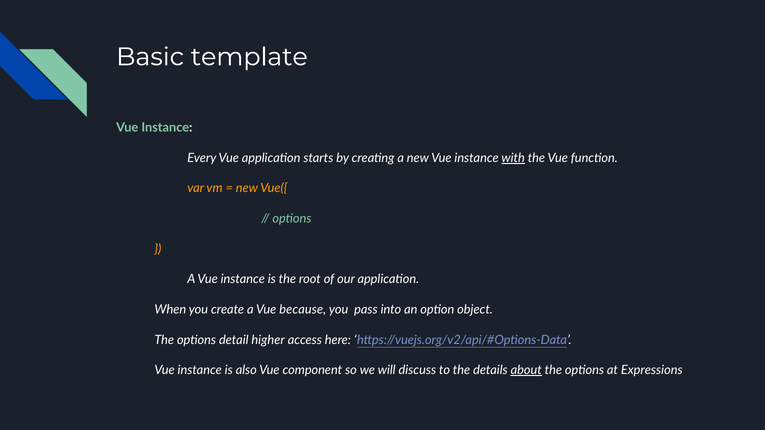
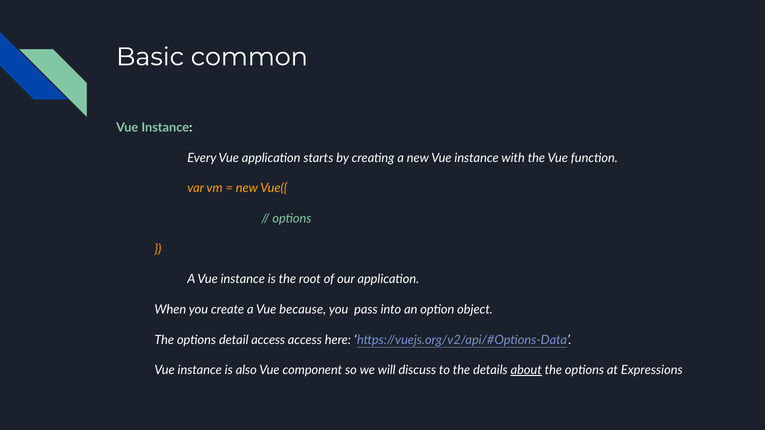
template: template -> common (249, 57)
with underline: present -> none (513, 158)
detail higher: higher -> access (268, 340)
